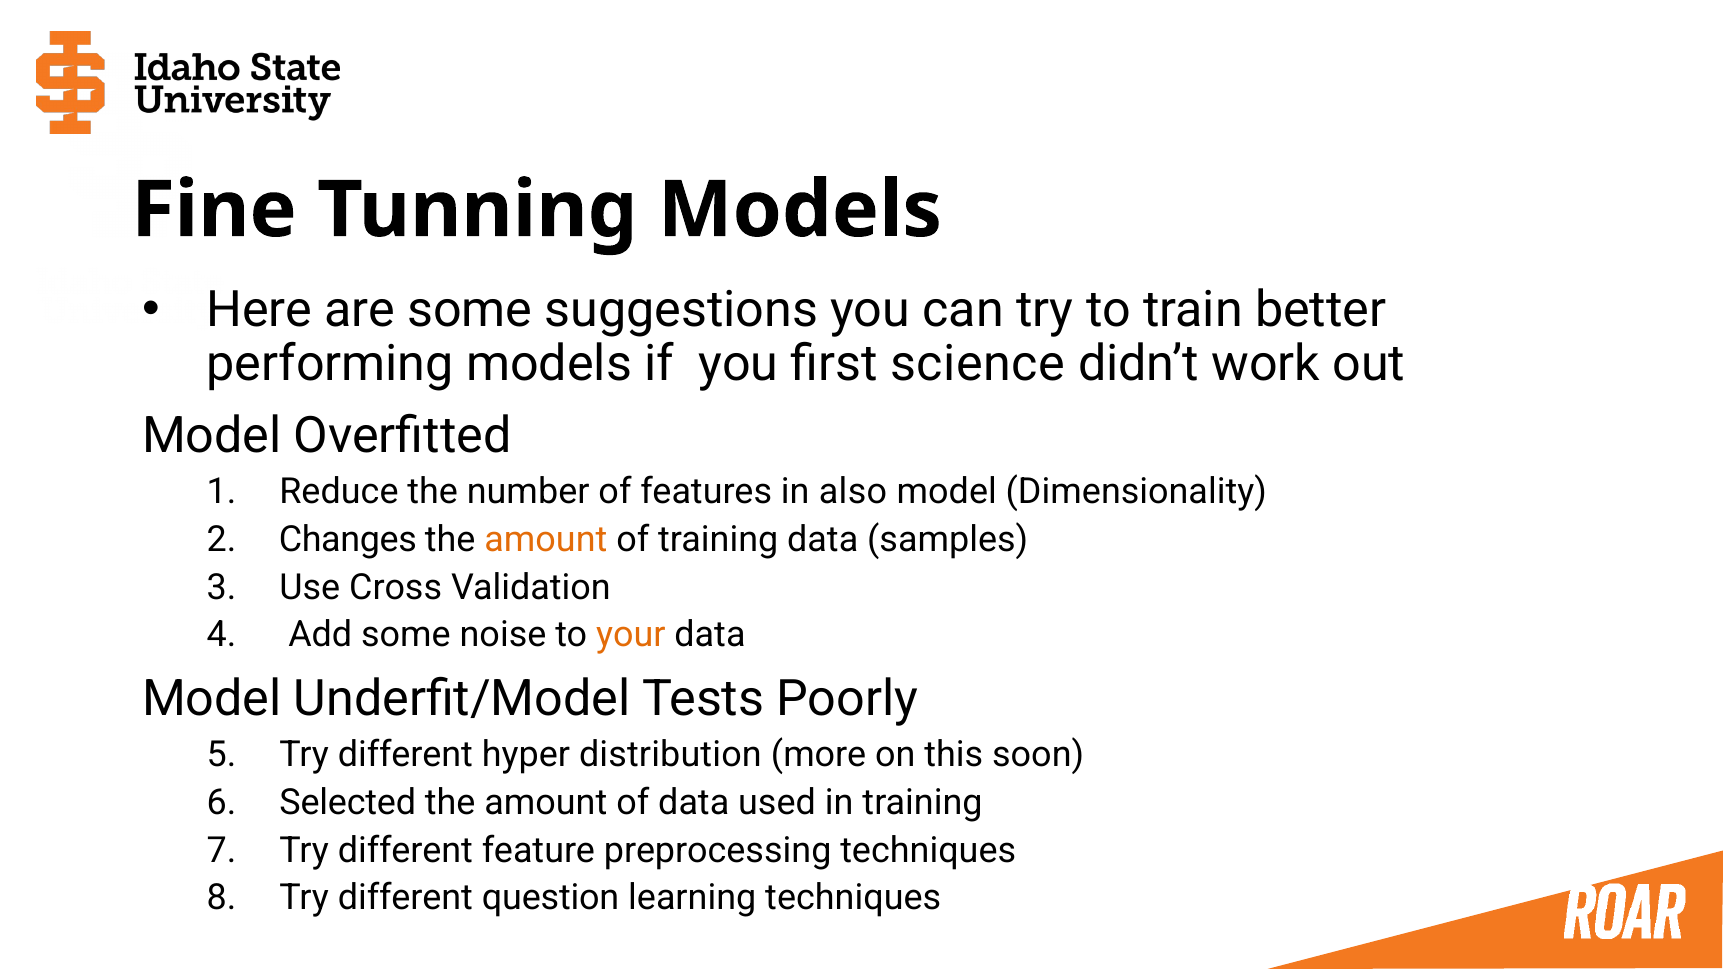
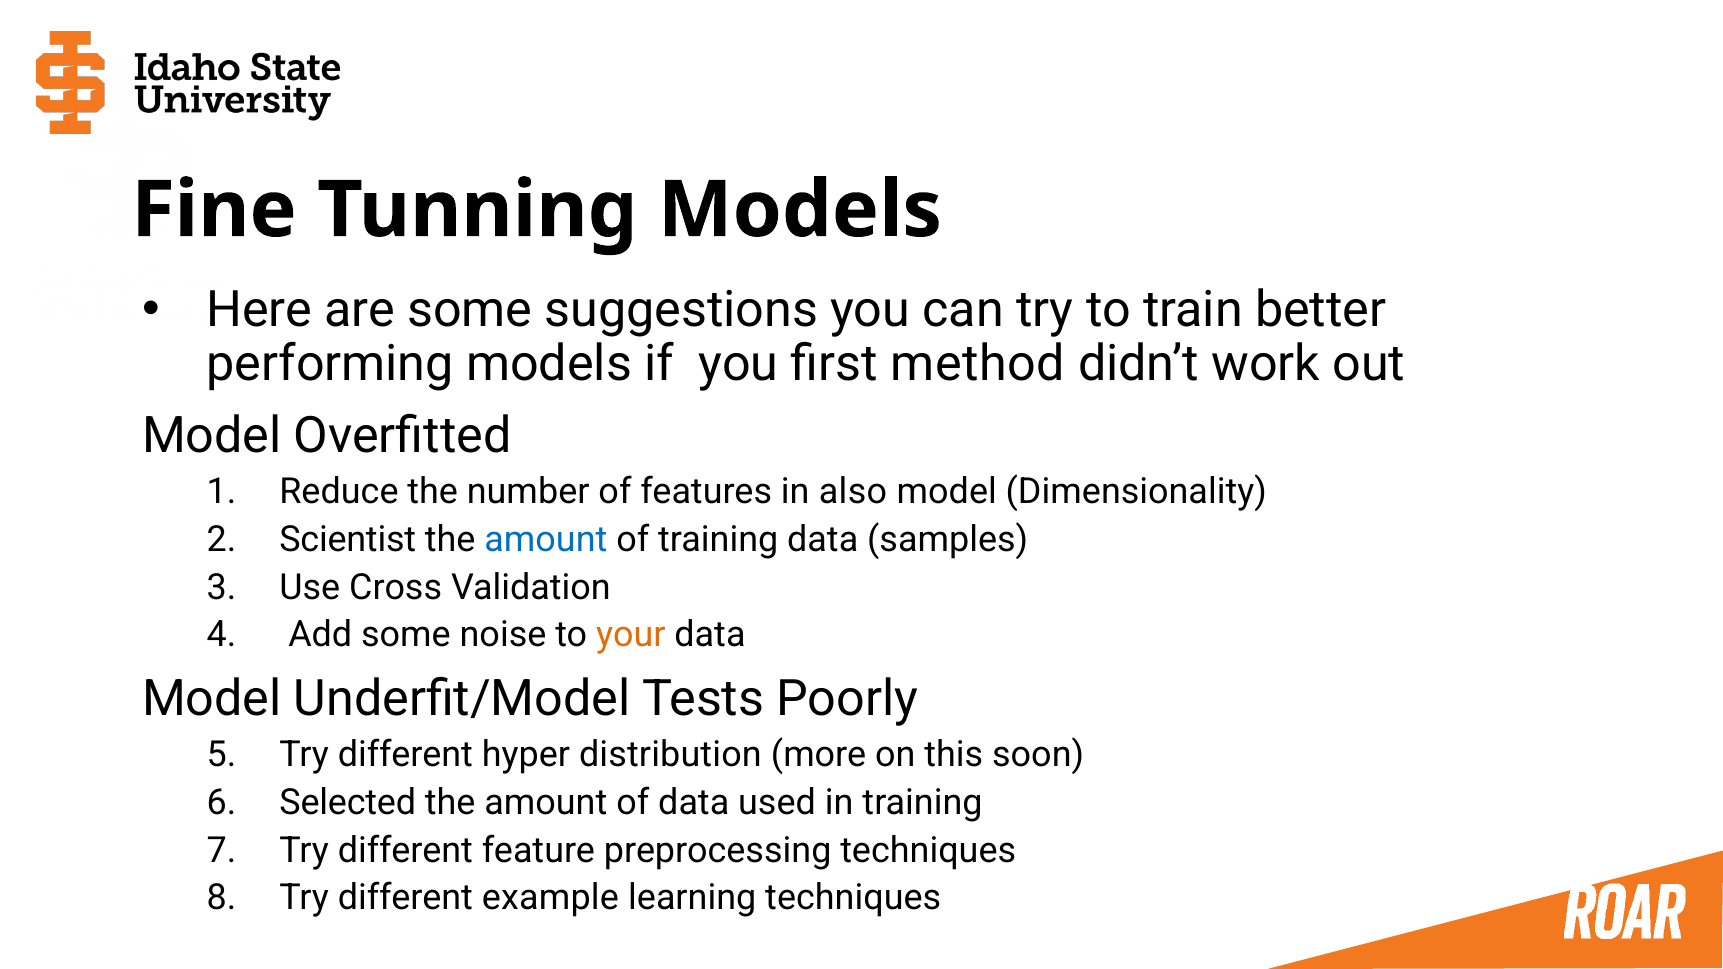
science: science -> method (978, 364)
Changes: Changes -> Scientist (348, 540)
amount colour: orange -> blue (546, 540)
question: question -> example (550, 898)
